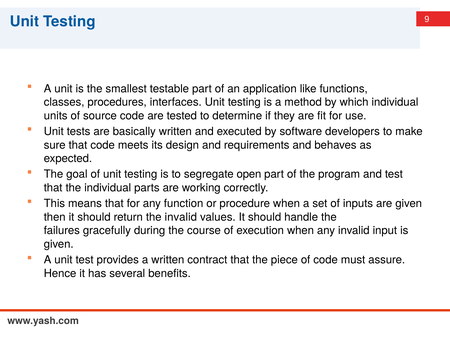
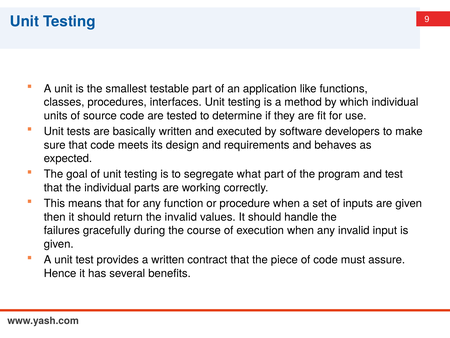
open: open -> what (249, 174)
